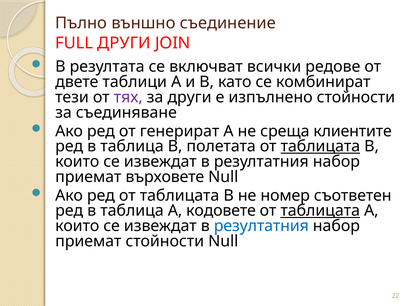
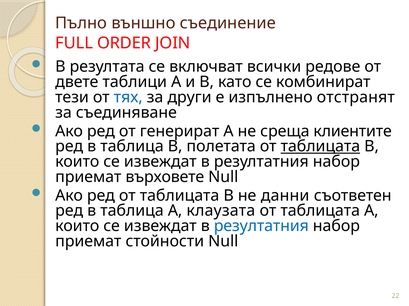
FULL ДРУГИ: ДРУГИ -> ORDER (124, 43)
тях colour: purple -> blue (128, 97)
изпълнено стойности: стойности -> отстранят (356, 97)
номер: номер -> данни (285, 196)
кодовете: кодовете -> клаузата (221, 211)
таблицата underline: present -> none (320, 211)
